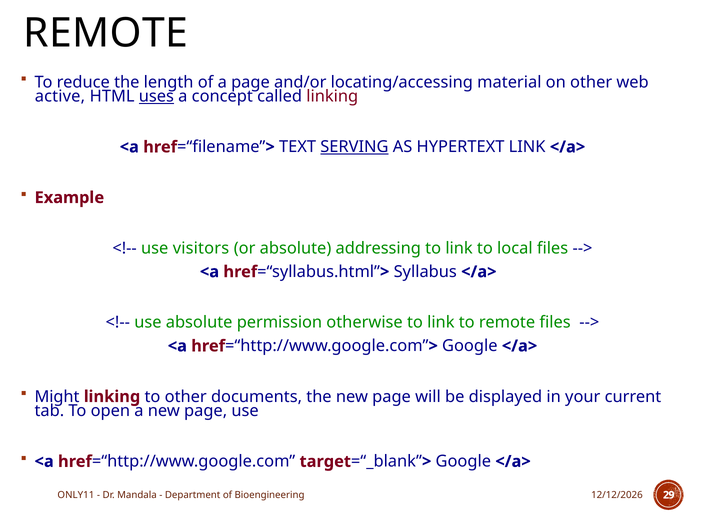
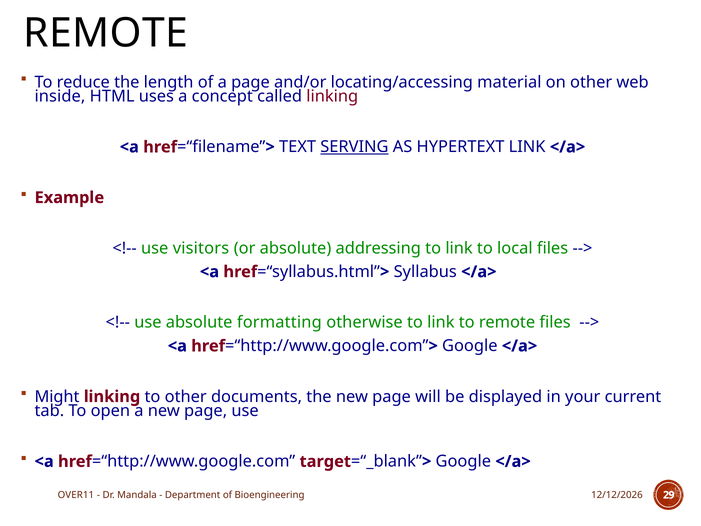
active: active -> inside (60, 96)
uses underline: present -> none (156, 96)
permission: permission -> formatting (279, 322)
ONLY11: ONLY11 -> OVER11 (76, 495)
